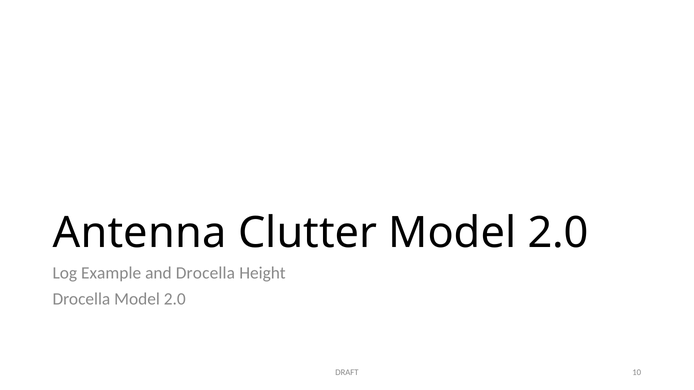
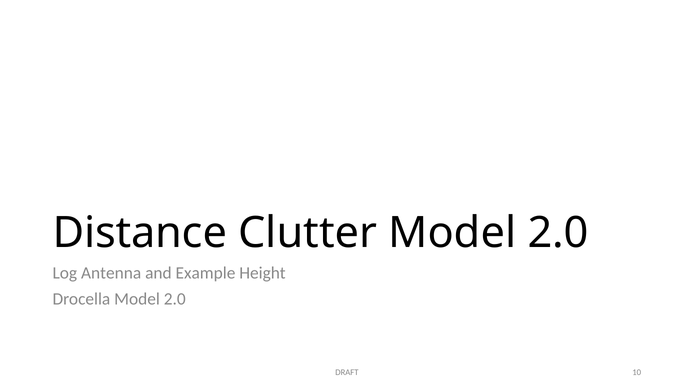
Antenna: Antenna -> Distance (140, 233)
Example: Example -> Antenna (111, 273)
and Drocella: Drocella -> Example (205, 273)
